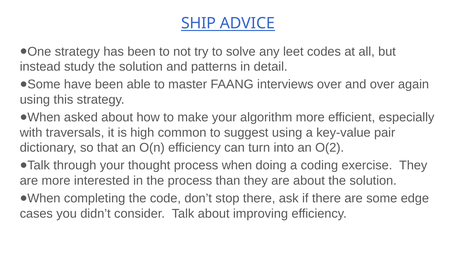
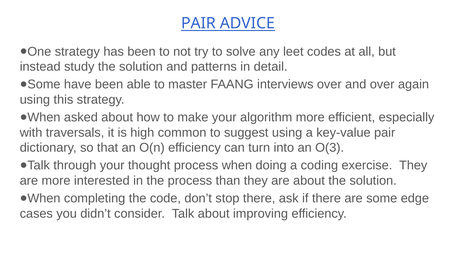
SHIP: SHIP -> PAIR (198, 23)
O(2: O(2 -> O(3 (330, 148)
